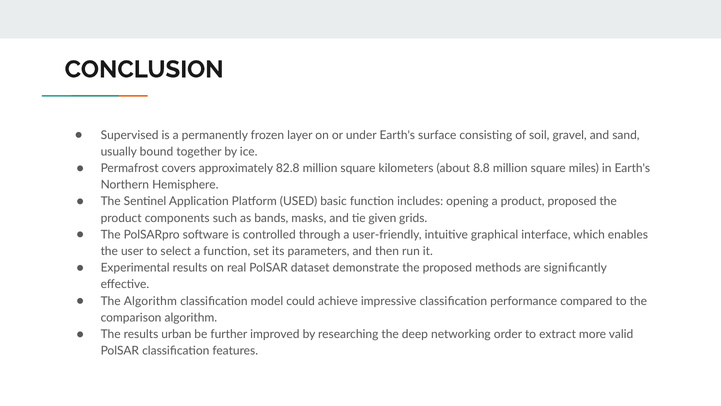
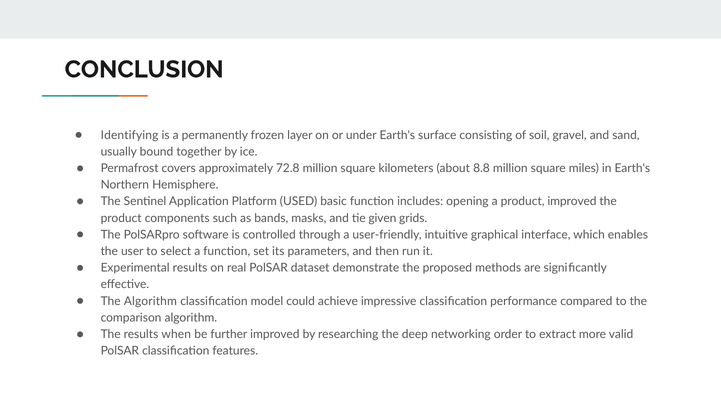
Supervised: Supervised -> Identifying (130, 135)
82.8: 82.8 -> 72.8 (288, 168)
product proposed: proposed -> improved (572, 201)
urban: urban -> when (176, 334)
